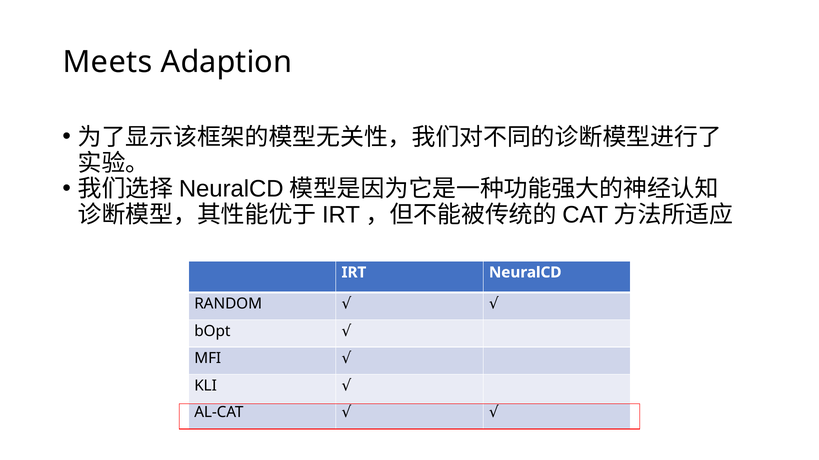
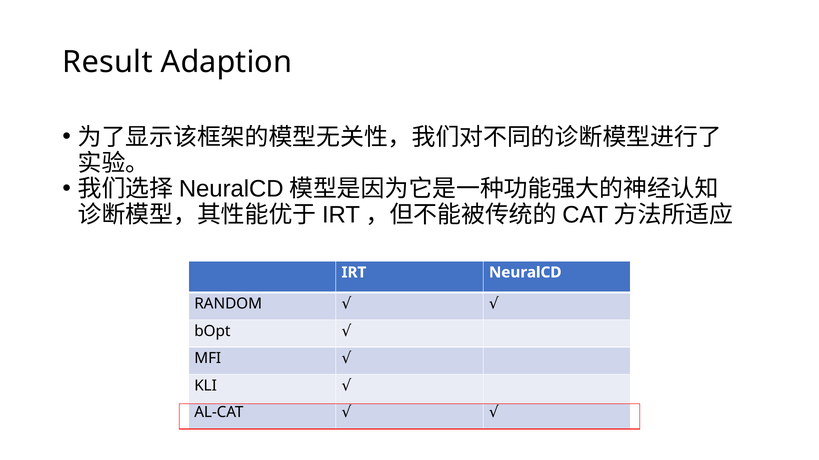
Meets: Meets -> Result (108, 62)
